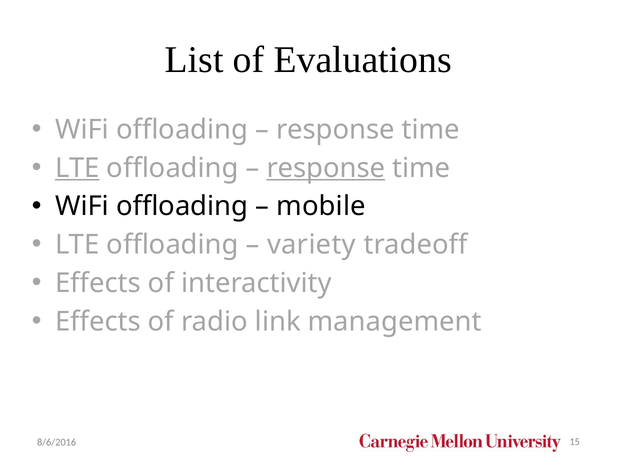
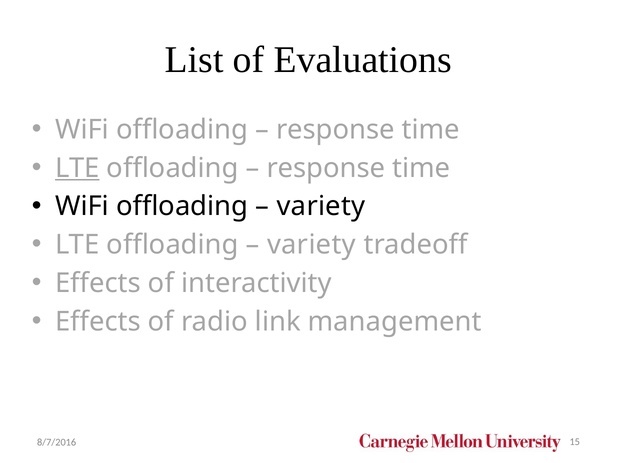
response underline: present -> none (326, 168)
mobile: mobile -> variety (321, 206)
8/6/2016: 8/6/2016 -> 8/7/2016 (57, 442)
